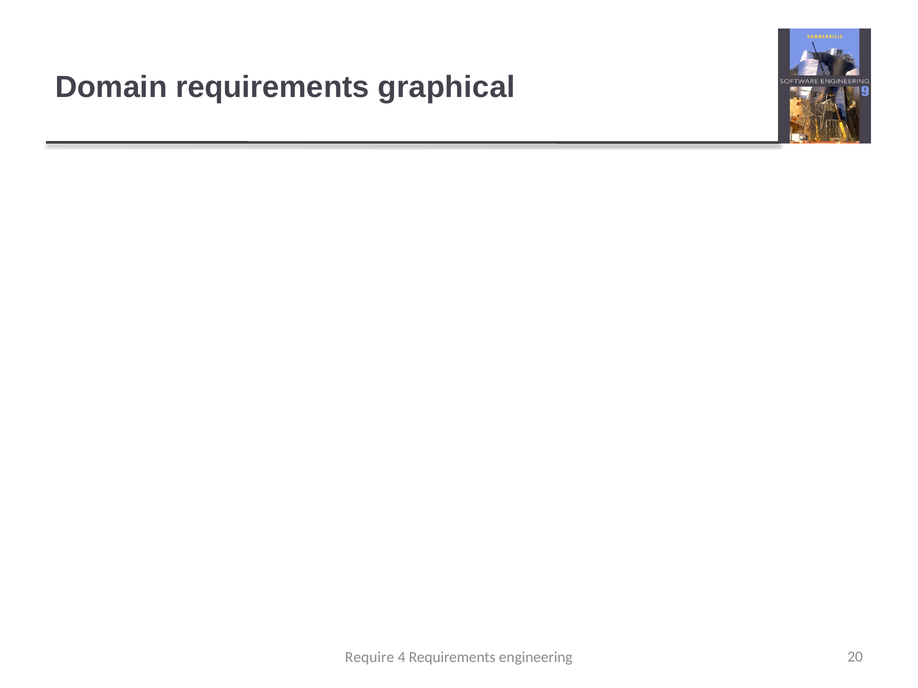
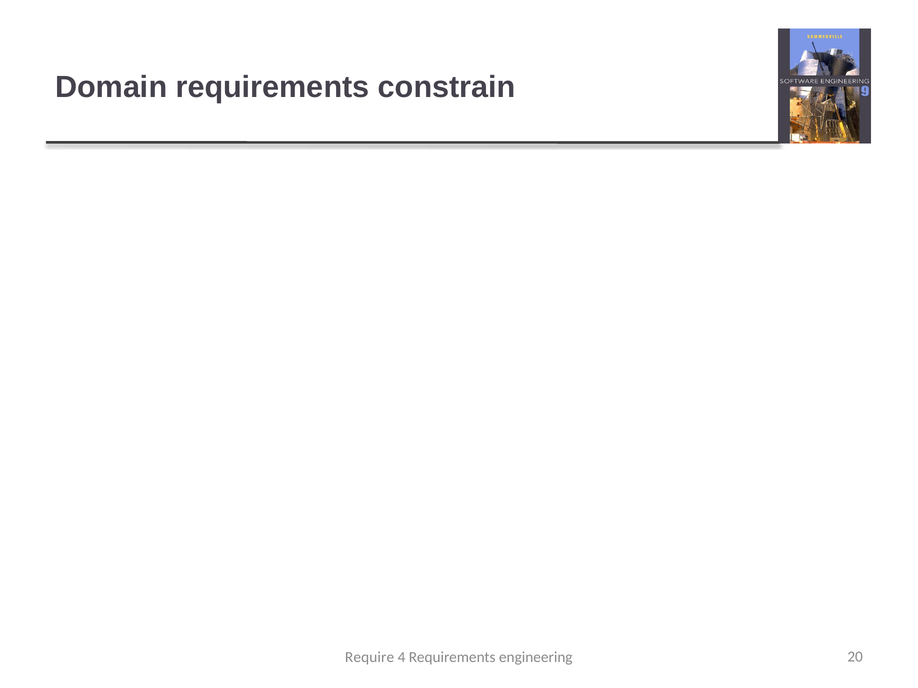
graphical: graphical -> constrain (447, 87)
